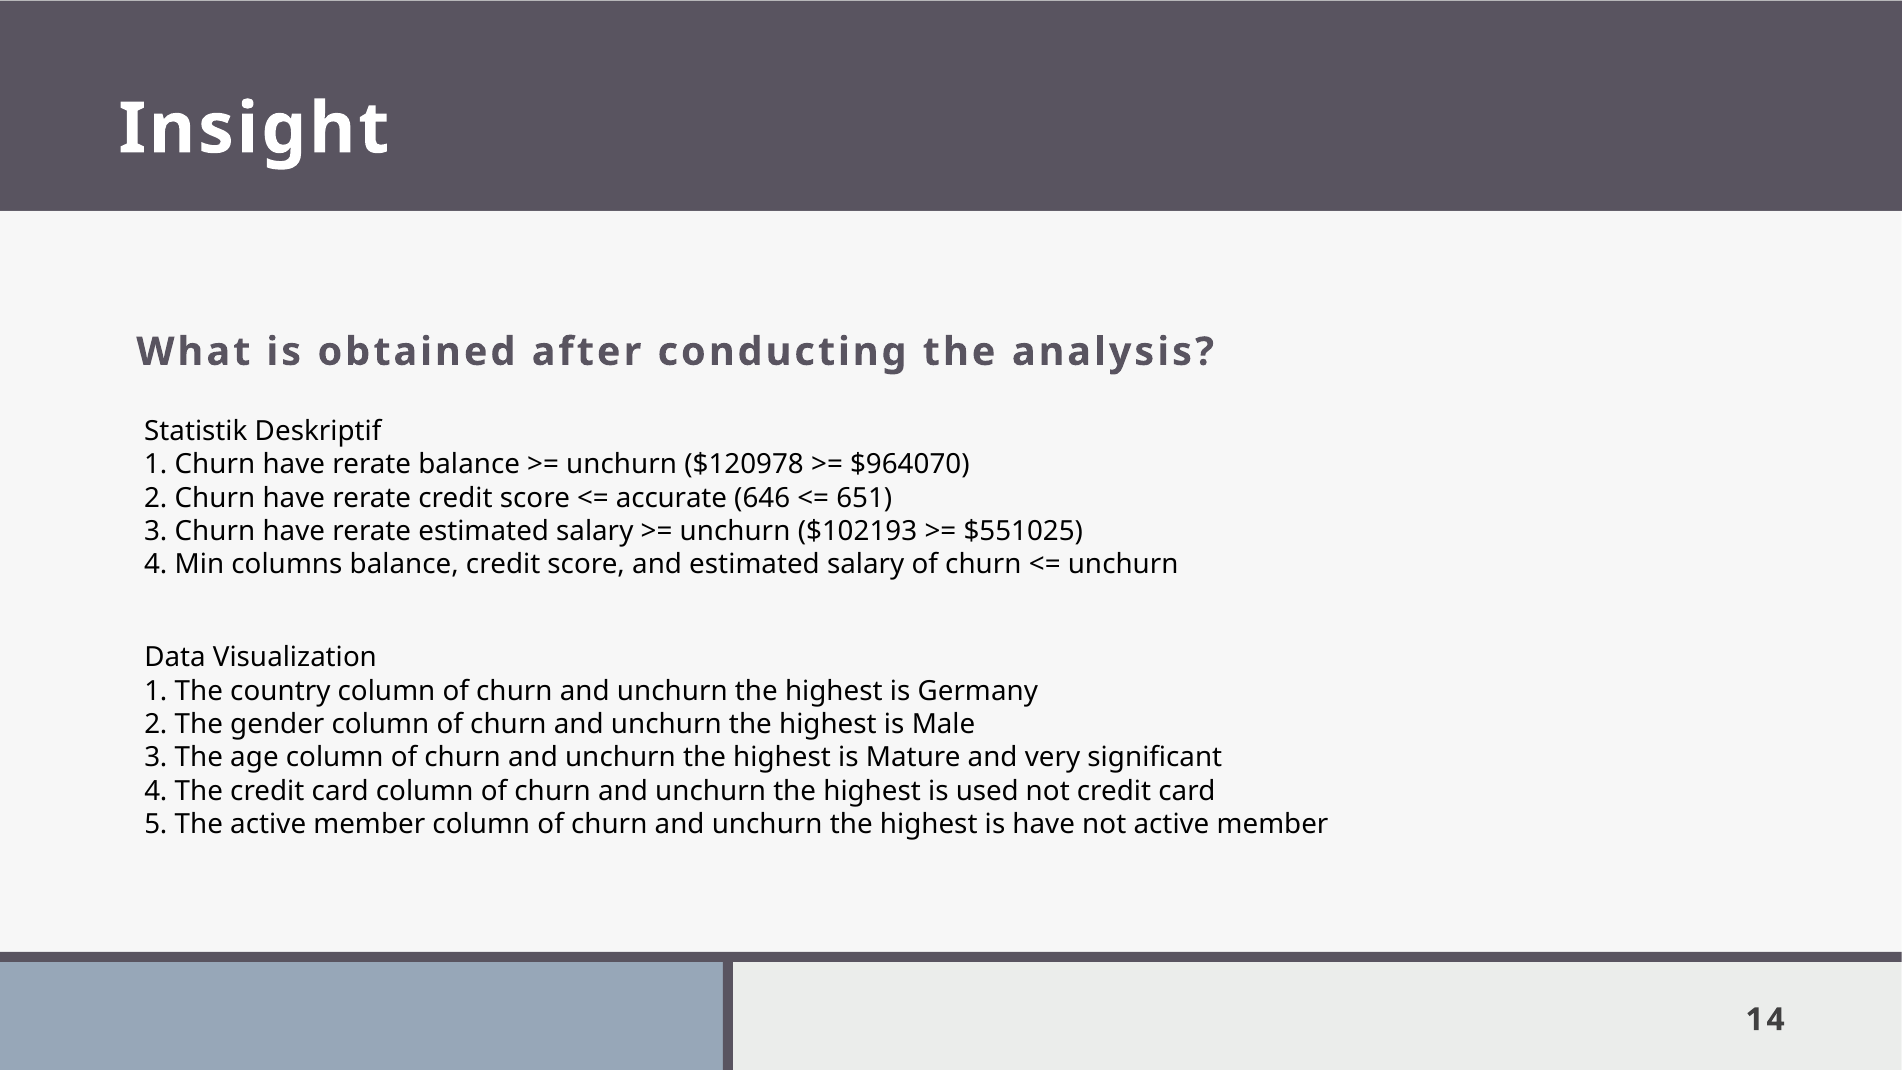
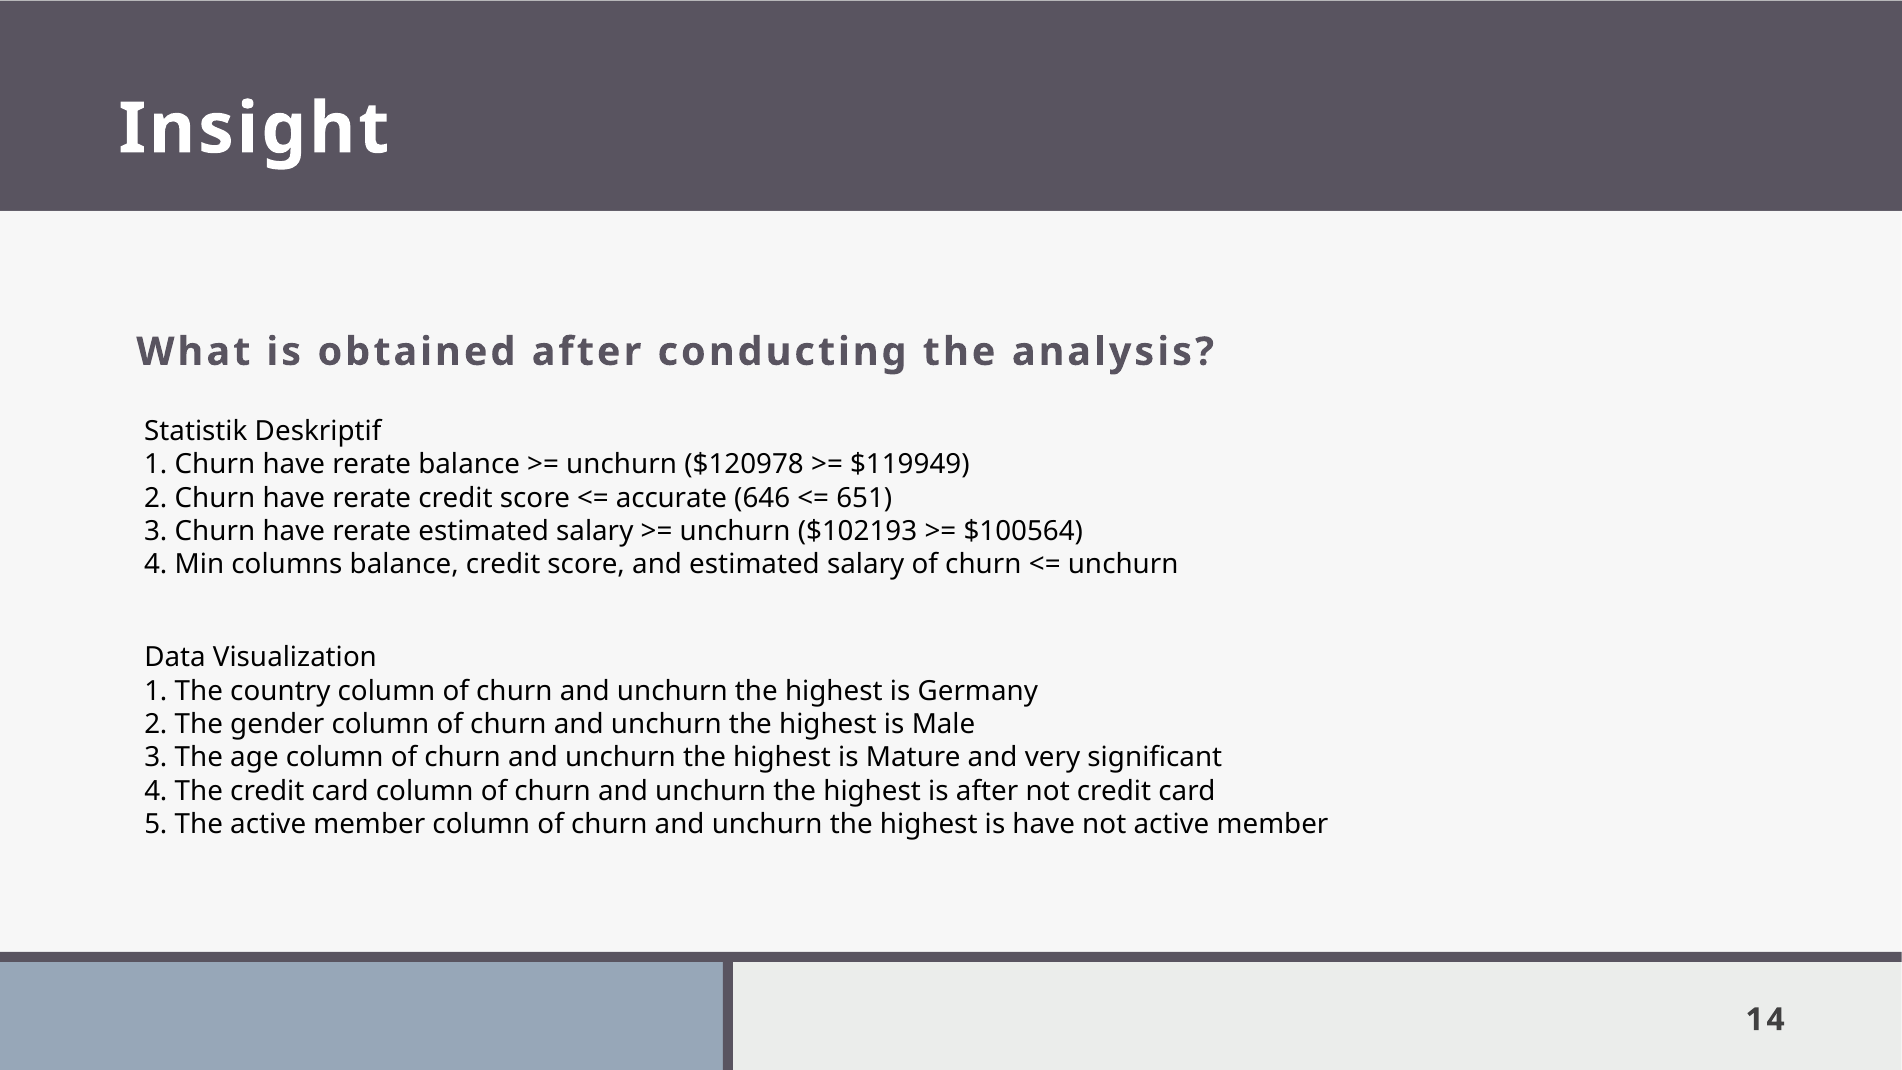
$964070: $964070 -> $119949 (910, 465)
$551025: $551025 -> $100564 (1023, 531)
is used: used -> after (987, 791)
